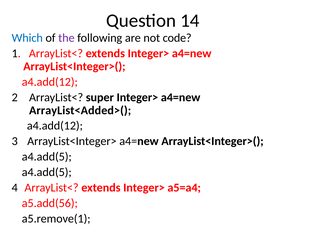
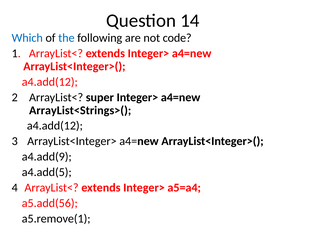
the colour: purple -> blue (66, 38)
ArrayList<Added>(: ArrayList<Added>( -> ArrayList<Strings>( (80, 111)
a4.add(5: a4.add(5 -> a4.add(9 (47, 157)
